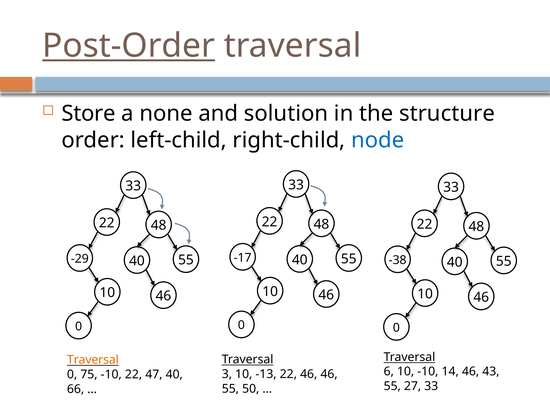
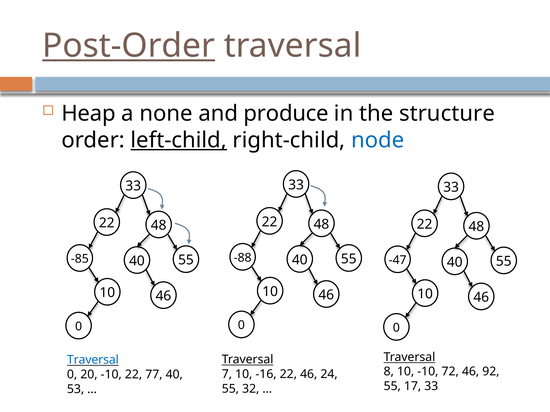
Store: Store -> Heap (89, 114)
solution: solution -> produce (286, 114)
left-child underline: none -> present (179, 140)
-17: -17 -> -88 (243, 258)
-29: -29 -> -85 (80, 259)
-38: -38 -> -47 (398, 260)
Traversal colour: orange -> blue (93, 360)
6: 6 -> 8 (389, 372)
14: 14 -> 72 (450, 372)
43: 43 -> 92 (491, 372)
3: 3 -> 7 (227, 375)
-13: -13 -> -16 (266, 375)
46 46: 46 -> 24 (329, 375)
75: 75 -> 20 (89, 375)
47: 47 -> 77 (154, 375)
27: 27 -> 17 (413, 387)
50: 50 -> 32 (251, 389)
66: 66 -> 53 (76, 390)
